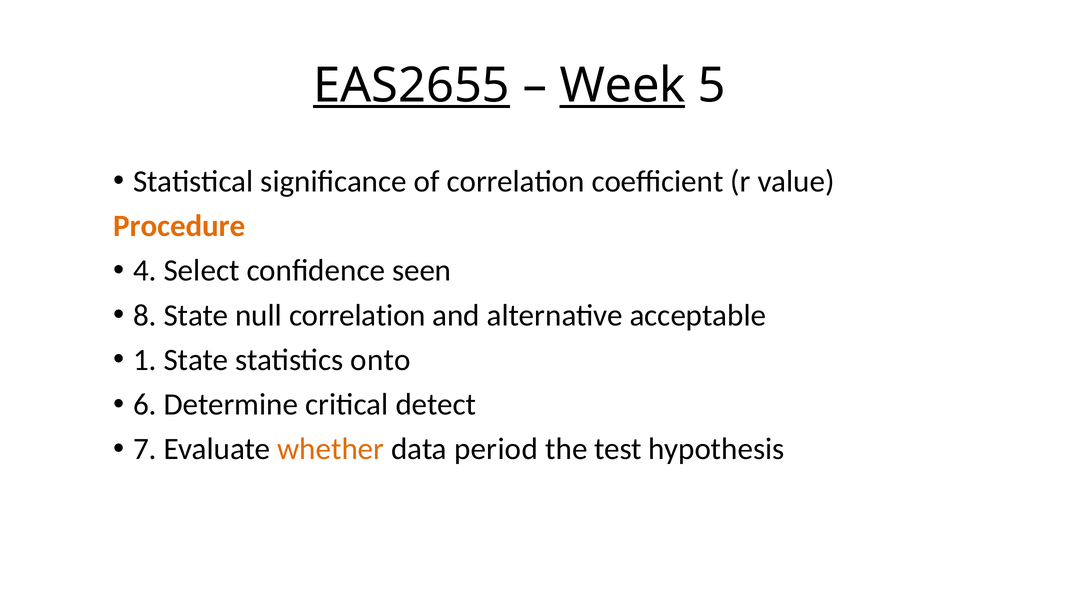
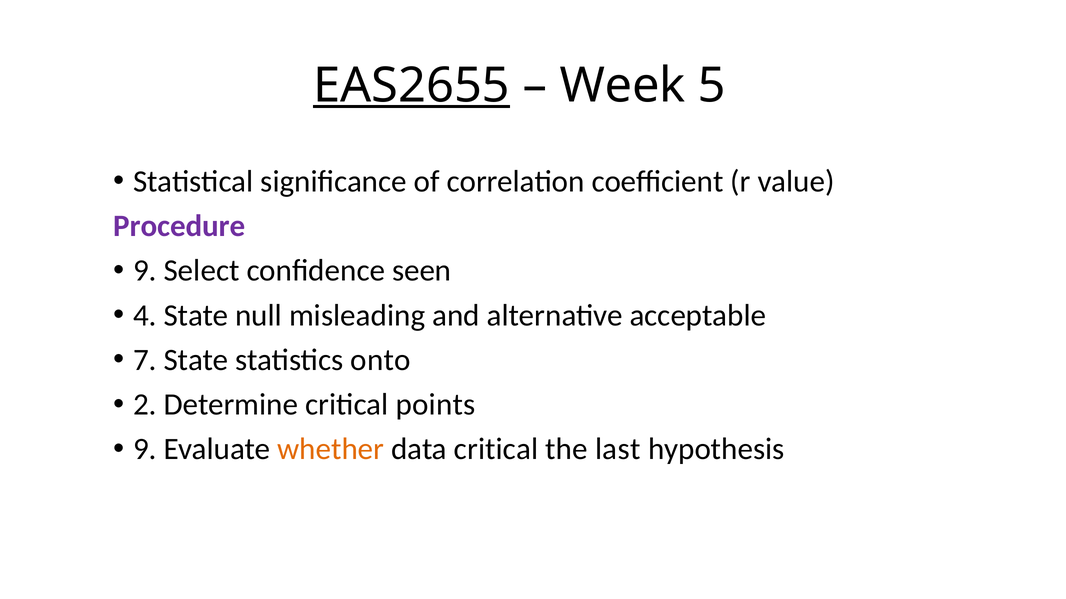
Week underline: present -> none (622, 86)
Procedure colour: orange -> purple (179, 226)
4: 4 -> 9 (145, 271)
8: 8 -> 4 (145, 316)
null correlation: correlation -> misleading (357, 316)
1: 1 -> 7 (145, 360)
6: 6 -> 2 (145, 405)
detect: detect -> points (436, 405)
7: 7 -> 9 (145, 450)
data period: period -> critical (496, 450)
test: test -> last (618, 450)
